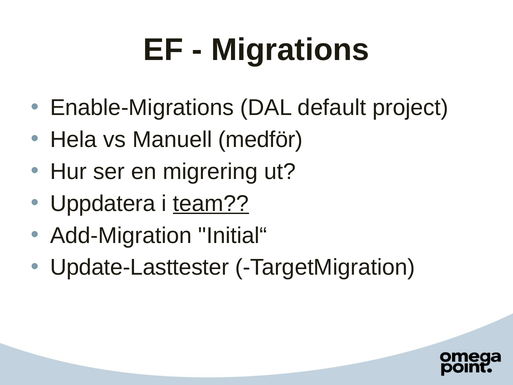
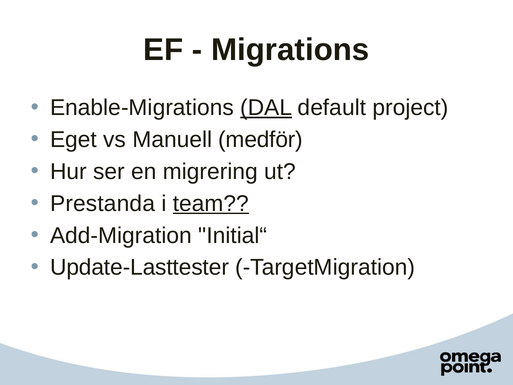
DAL underline: none -> present (266, 108)
Hela: Hela -> Eget (73, 140)
Uppdatera: Uppdatera -> Prestanda (103, 203)
